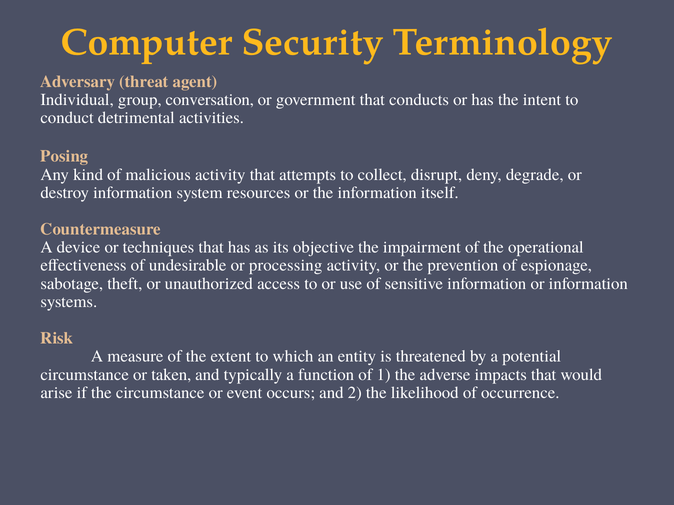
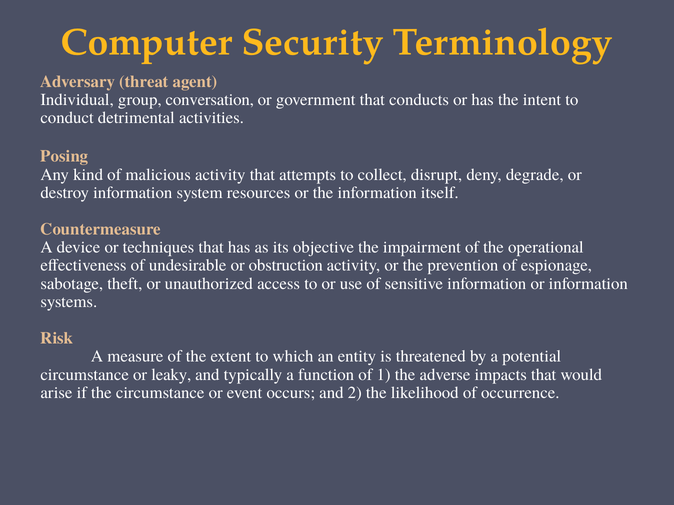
processing: processing -> obstruction (286, 266)
taken: taken -> leaky (171, 375)
